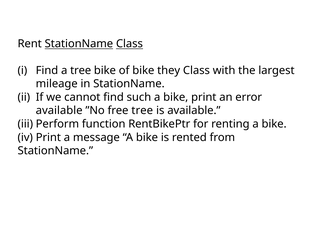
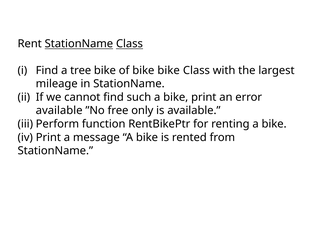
bike they: they -> bike (169, 71)
free tree: tree -> only (142, 111)
